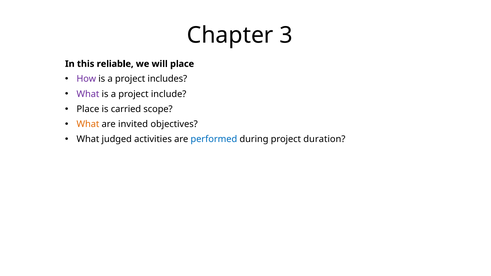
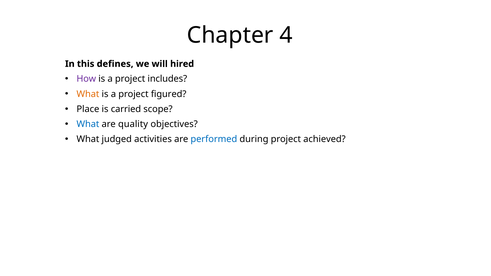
3: 3 -> 4 (286, 35)
reliable: reliable -> defines (115, 64)
will place: place -> hired (182, 64)
What colour: purple -> orange (88, 94)
include: include -> figured (169, 94)
What colour: orange -> blue (88, 124)
invited: invited -> quality (133, 124)
duration: duration -> achieved (324, 139)
